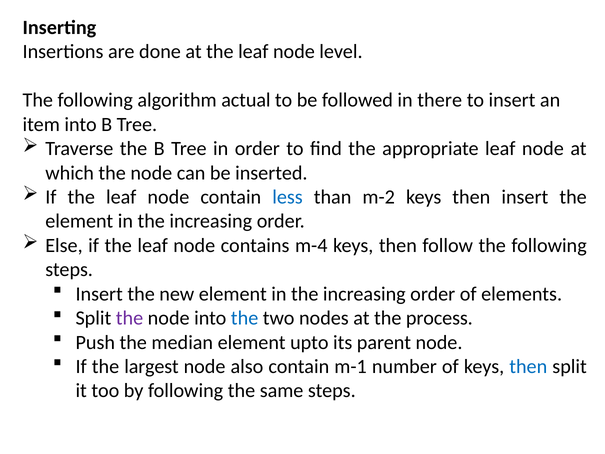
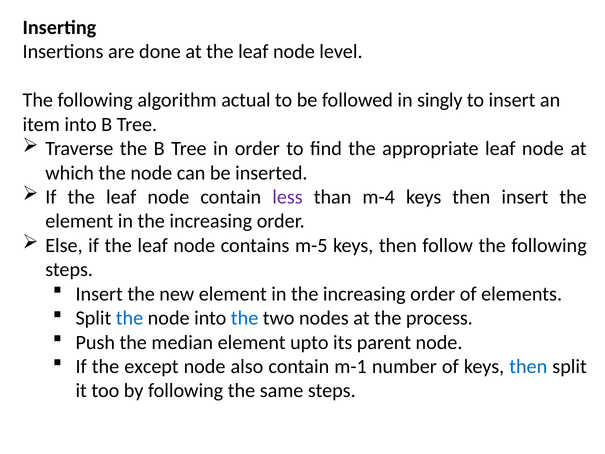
there: there -> singly (440, 100)
less colour: blue -> purple (287, 197)
m-2: m-2 -> m-4 (379, 197)
m-4: m-4 -> m-5 (311, 245)
the colour: purple -> blue (130, 318)
largest: largest -> except (151, 366)
